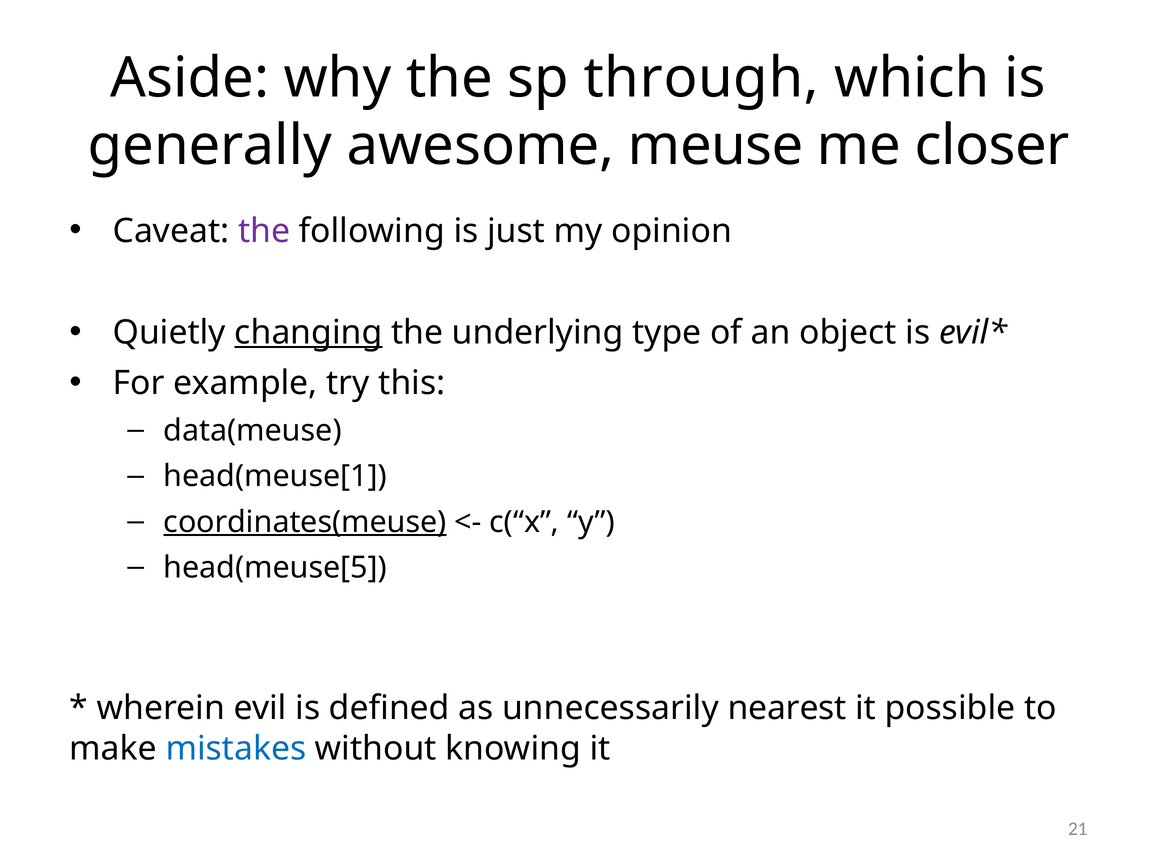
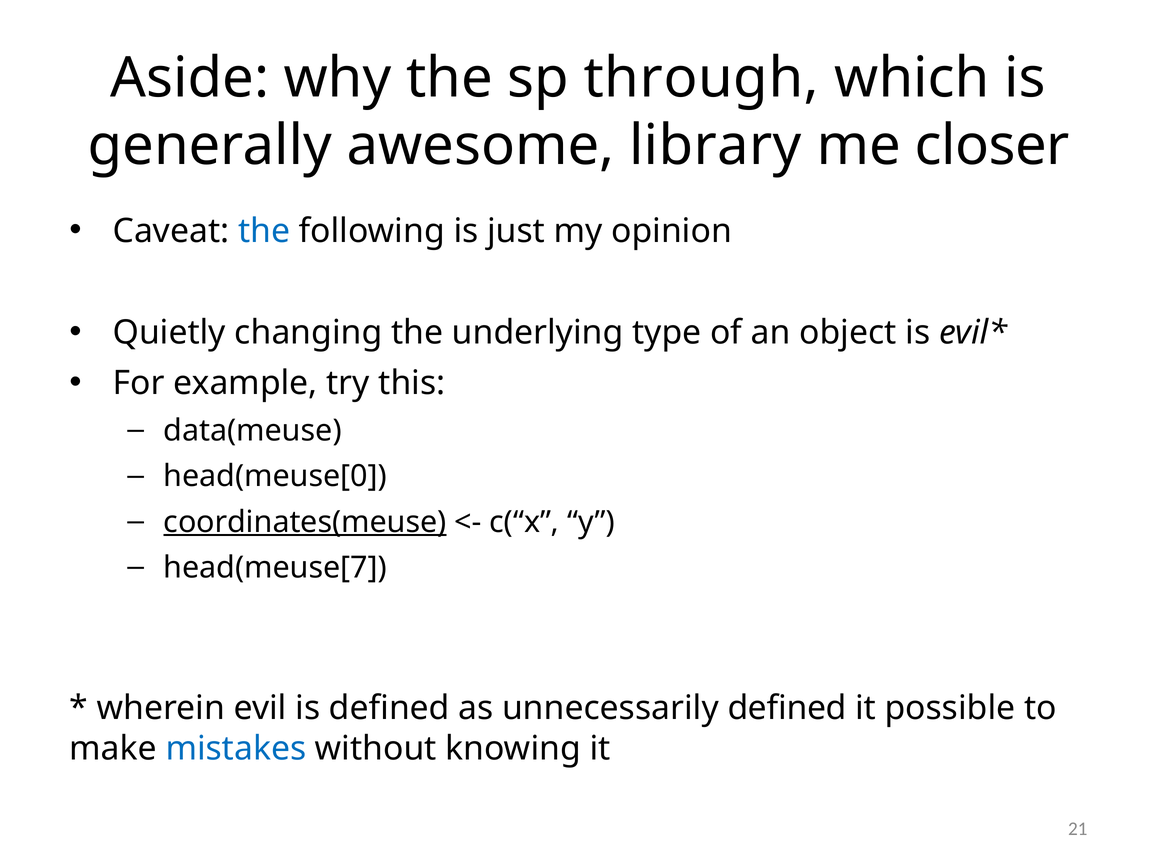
meuse: meuse -> library (715, 146)
the colour: purple -> blue (264, 231)
changing underline: present -> none (308, 332)
head(meuse[1: head(meuse[1 -> head(meuse[0 (275, 476)
head(meuse[5: head(meuse[5 -> head(meuse[7 (275, 568)
unnecessarily nearest: nearest -> defined (787, 708)
